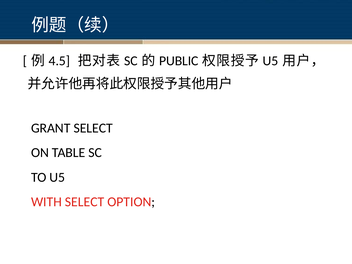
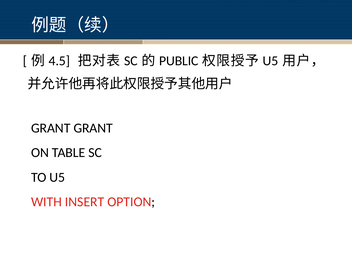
GRANT SELECT: SELECT -> GRANT (93, 128)
WITH SELECT: SELECT -> INSERT (85, 202)
